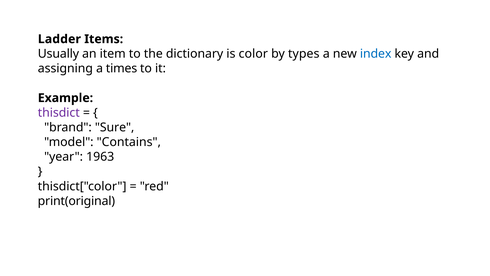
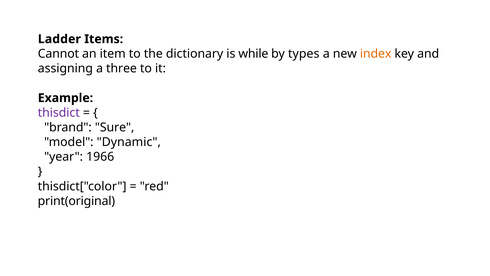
Usually: Usually -> Cannot (58, 54)
color: color -> while (253, 54)
index colour: blue -> orange (376, 54)
times: times -> three (122, 68)
Contains: Contains -> Dynamic (129, 142)
1963: 1963 -> 1966 (100, 157)
